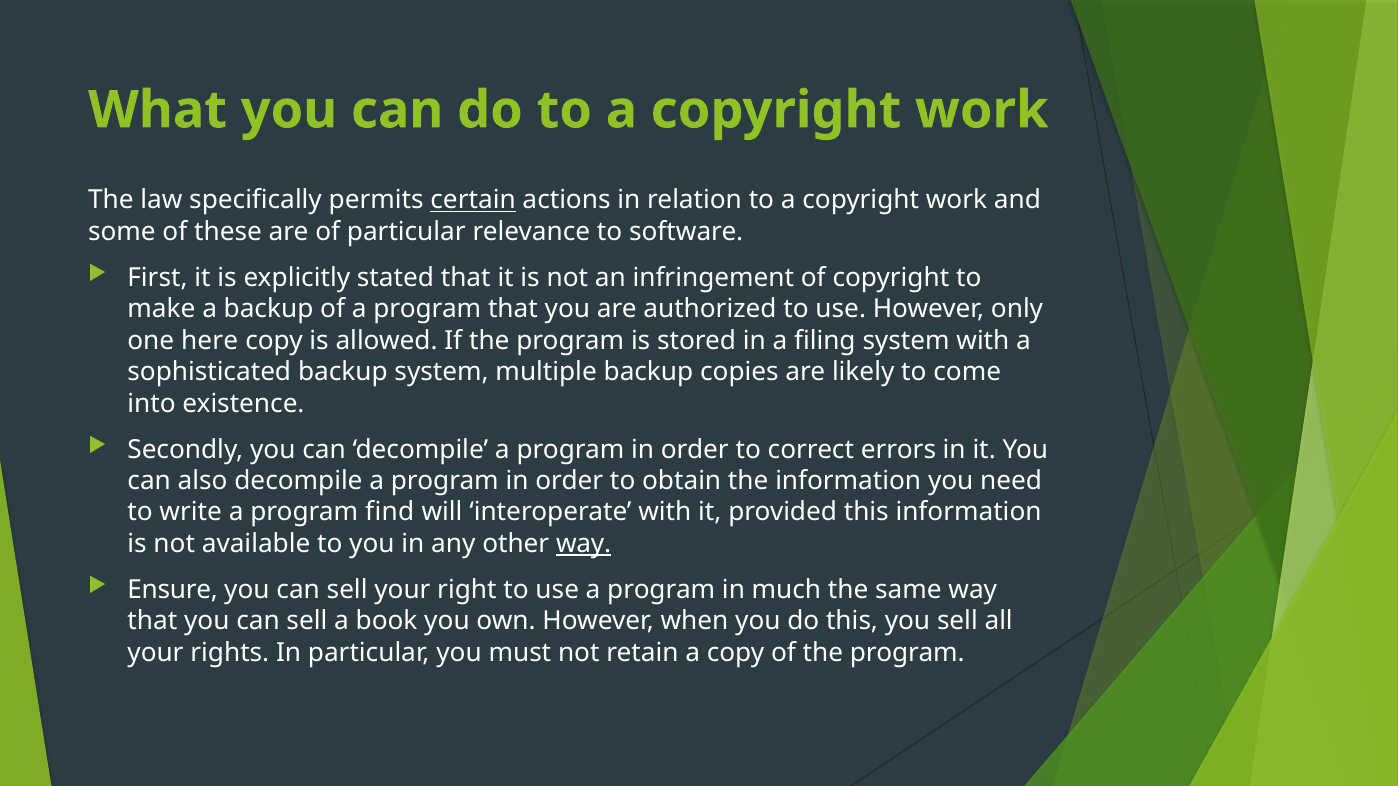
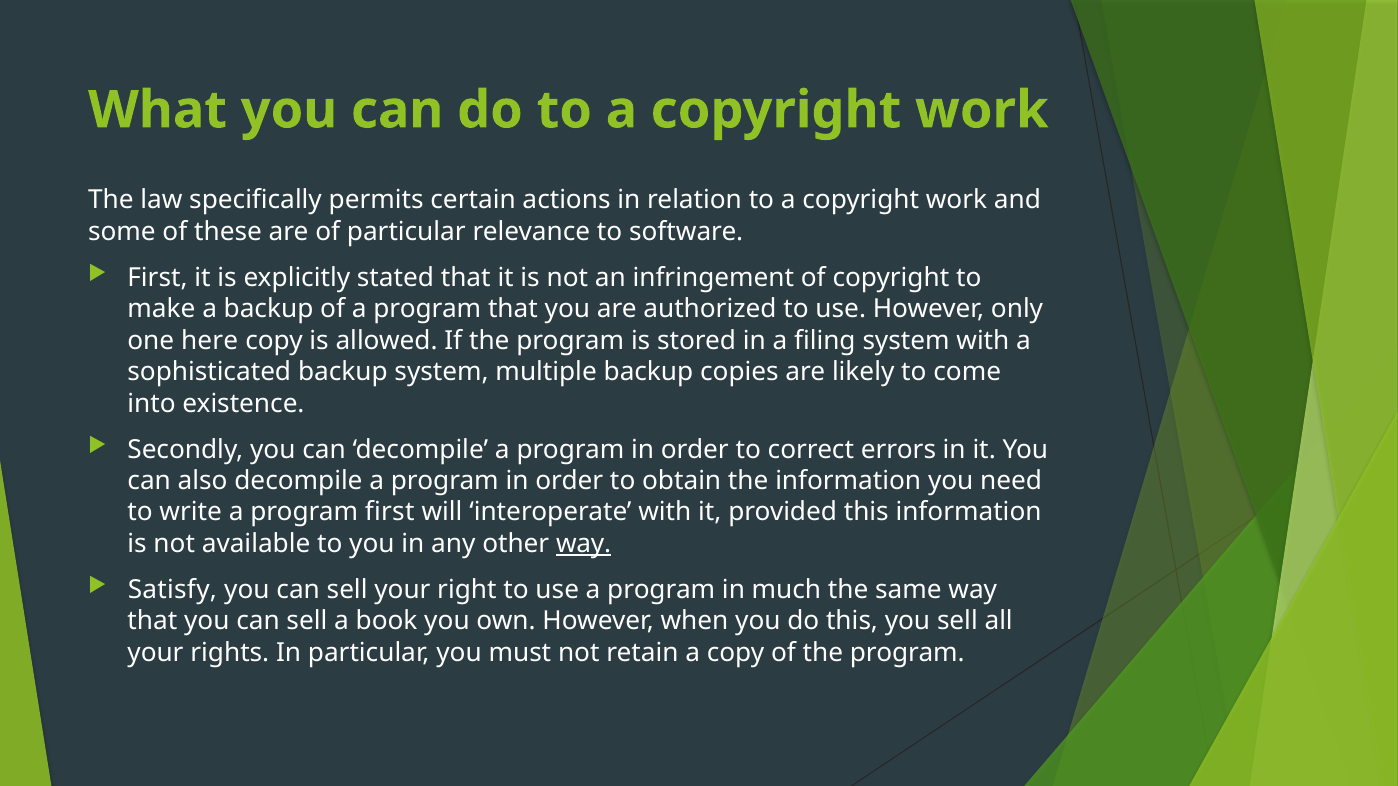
certain underline: present -> none (473, 200)
program find: find -> first (390, 513)
Ensure: Ensure -> Satisfy (172, 590)
